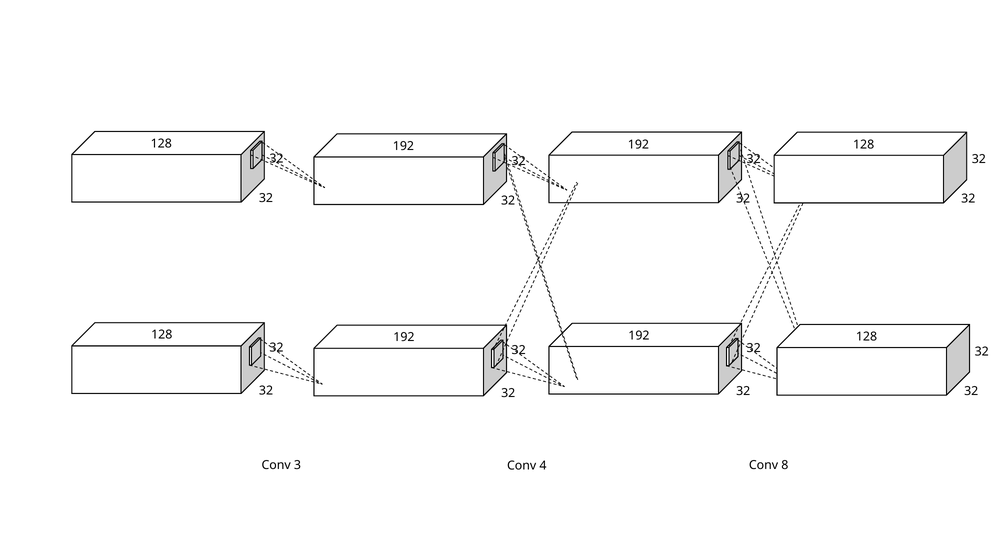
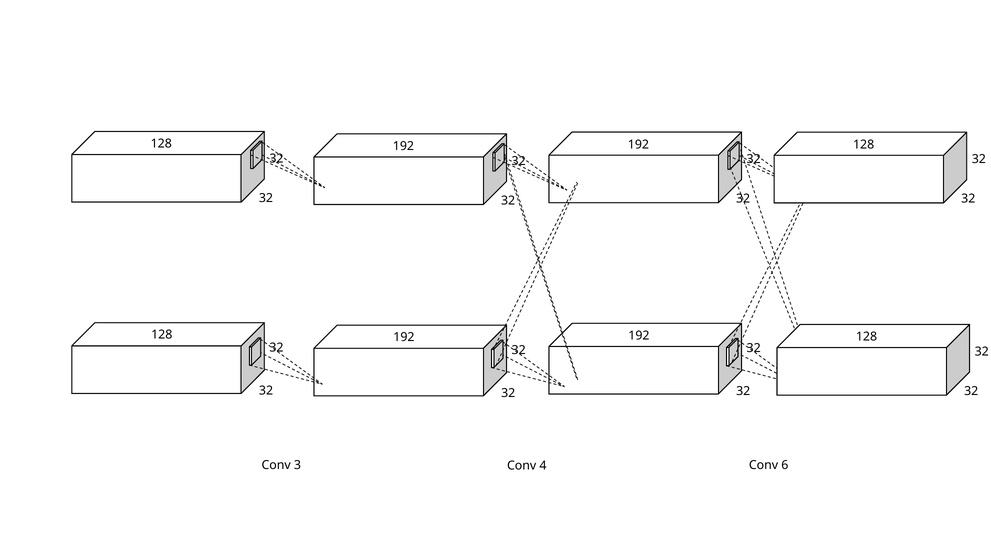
8: 8 -> 6 (785, 465)
